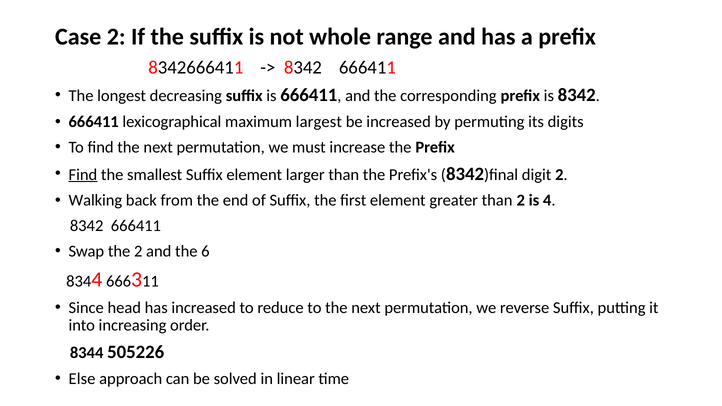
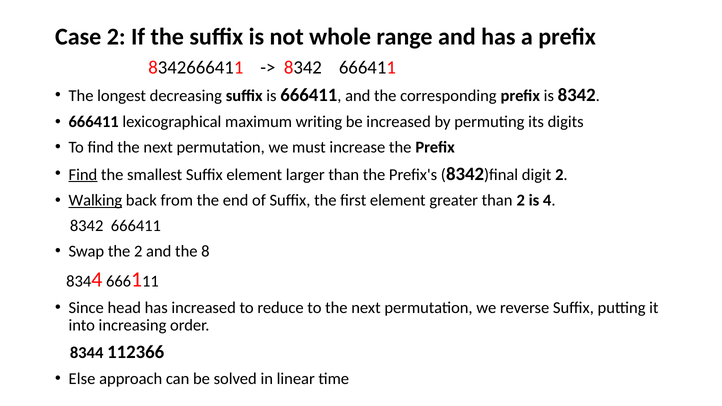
largest: largest -> writing (319, 122)
Walking underline: none -> present (95, 201)
6: 6 -> 8 (205, 251)
3: 3 -> 1 (137, 279)
505226: 505226 -> 112366 (136, 352)
